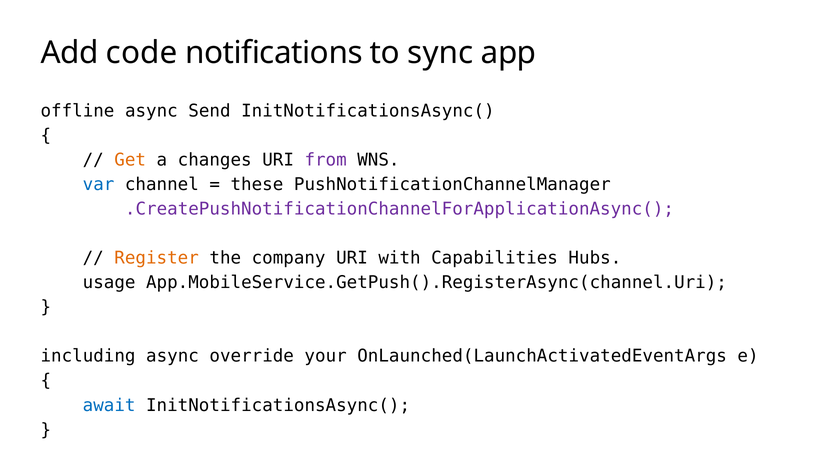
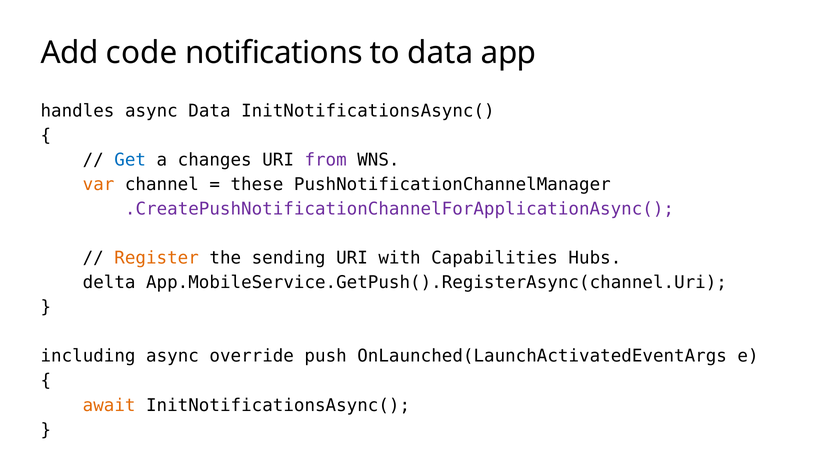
to sync: sync -> data (440, 53)
offline: offline -> handles (77, 111)
async Send: Send -> Data (209, 111)
Get colour: orange -> blue (130, 160)
var colour: blue -> orange (99, 184)
company: company -> sending (289, 258)
usage: usage -> delta (109, 282)
your: your -> push (326, 356)
await colour: blue -> orange (109, 405)
